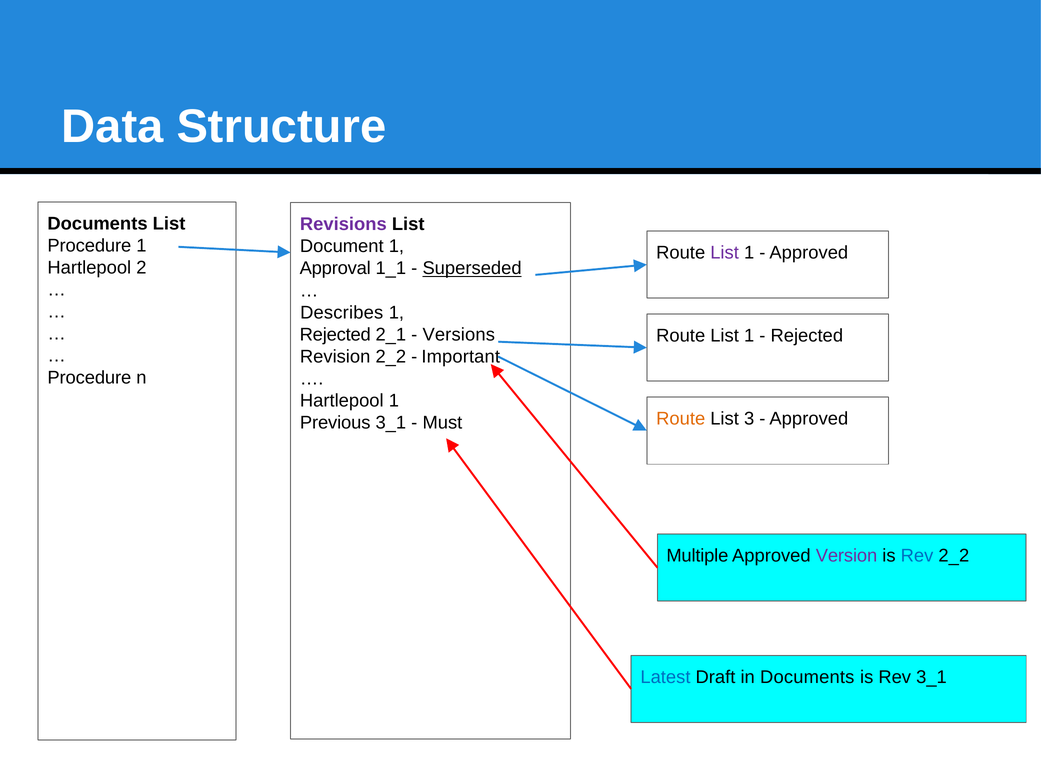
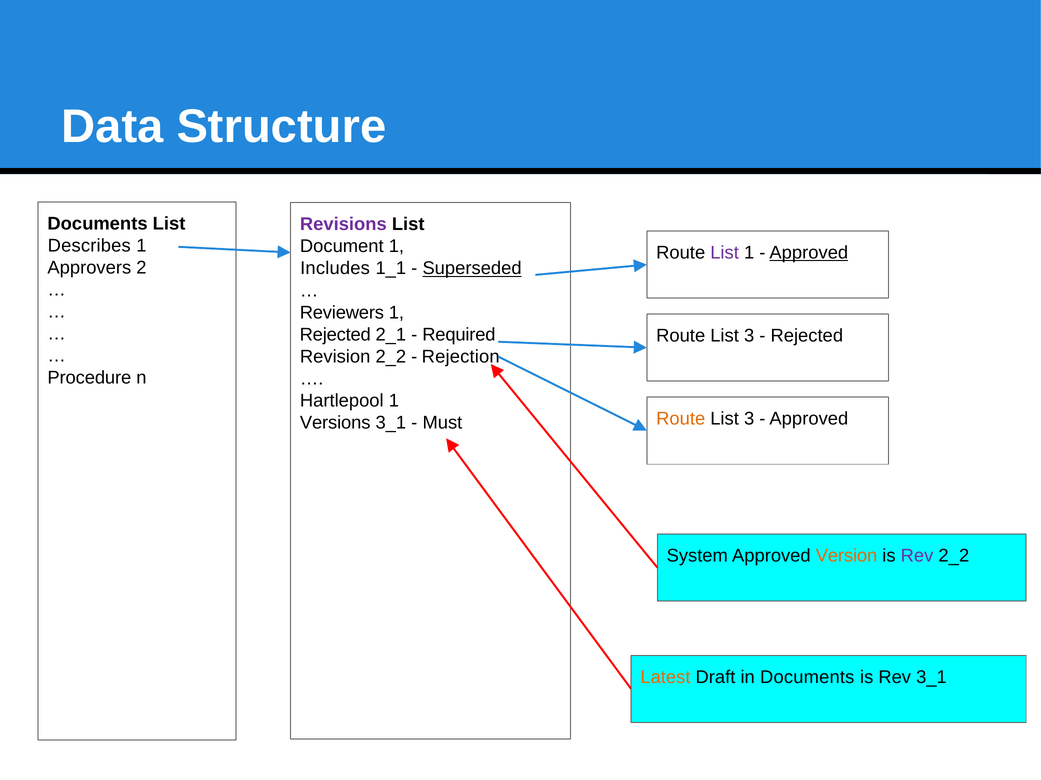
Procedure: Procedure -> Describes (89, 246)
Approved underline: none -> present (809, 253)
Hartlepool: Hartlepool -> Approvers (89, 268)
Approval: Approval -> Includes (335, 269)
Describes: Describes -> Reviewers (342, 313)
Versions: Versions -> Required (459, 335)
1: 1 -> 3 (749, 336)
Important: Important -> Rejection (461, 357)
Previous: Previous -> Versions (335, 423)
Multiple: Multiple -> System (697, 556)
Version colour: purple -> orange (847, 556)
Rev colour: blue -> purple (917, 556)
Latest colour: blue -> orange (665, 678)
